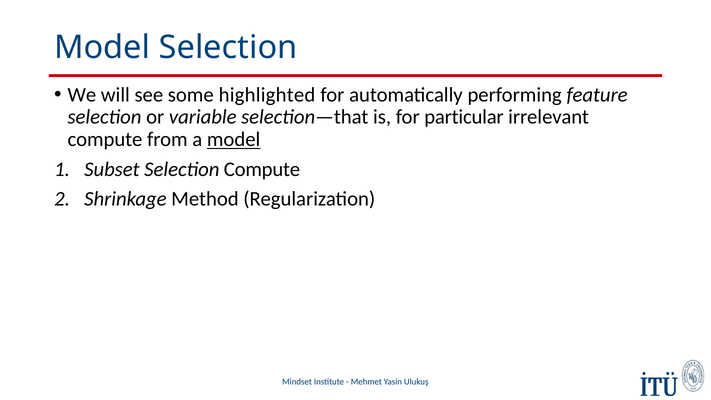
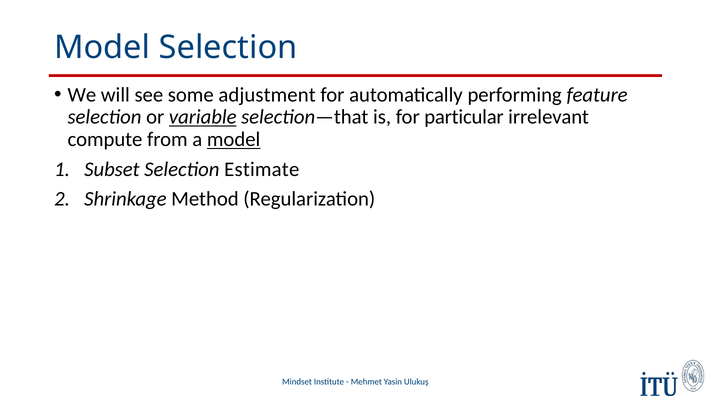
highlighted: highlighted -> adjustment (267, 95)
variable underline: none -> present (203, 117)
Selection Compute: Compute -> Estimate (262, 169)
